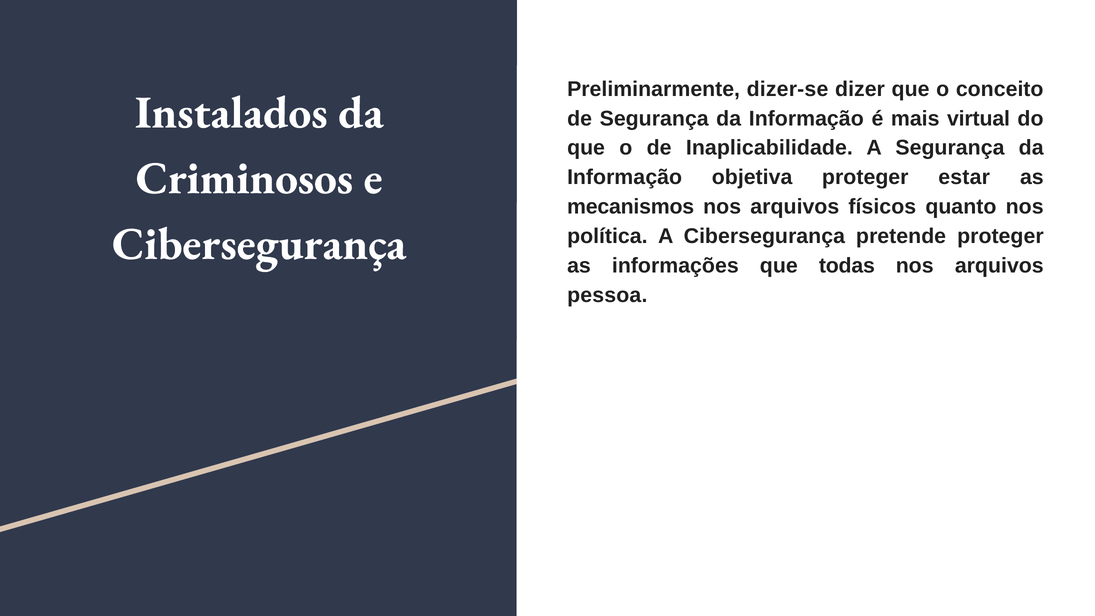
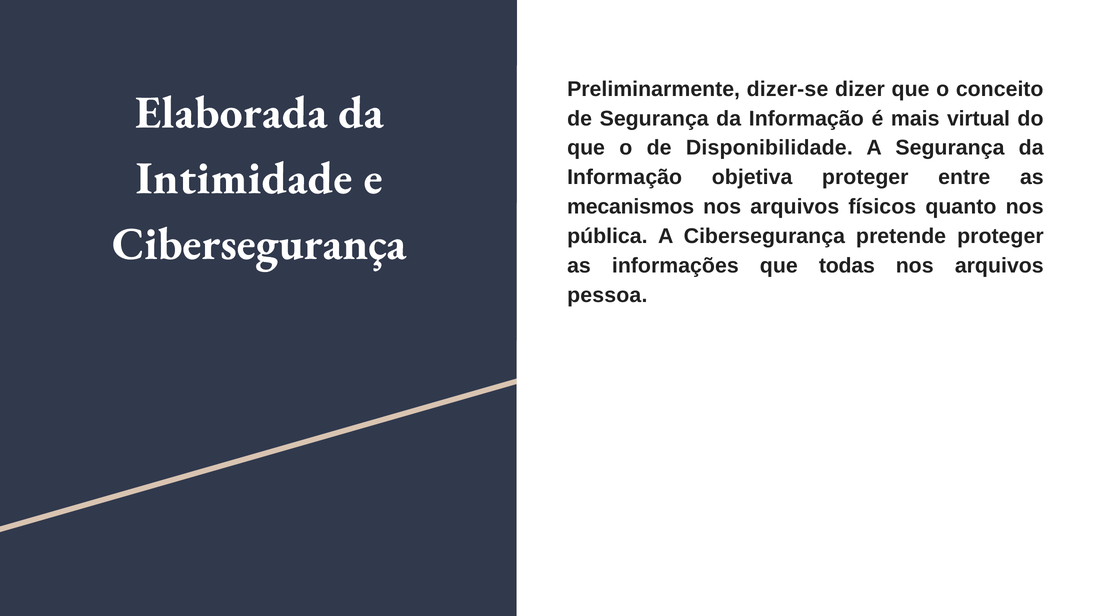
Instalados: Instalados -> Elaborada (231, 112)
Inaplicabilidade: Inaplicabilidade -> Disponibilidade (769, 148)
Criminosos: Criminosos -> Intimidade (244, 178)
estar: estar -> entre (964, 177)
política: política -> pública (607, 236)
